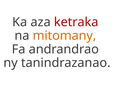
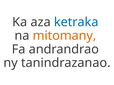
ketraka colour: red -> blue (76, 22)
